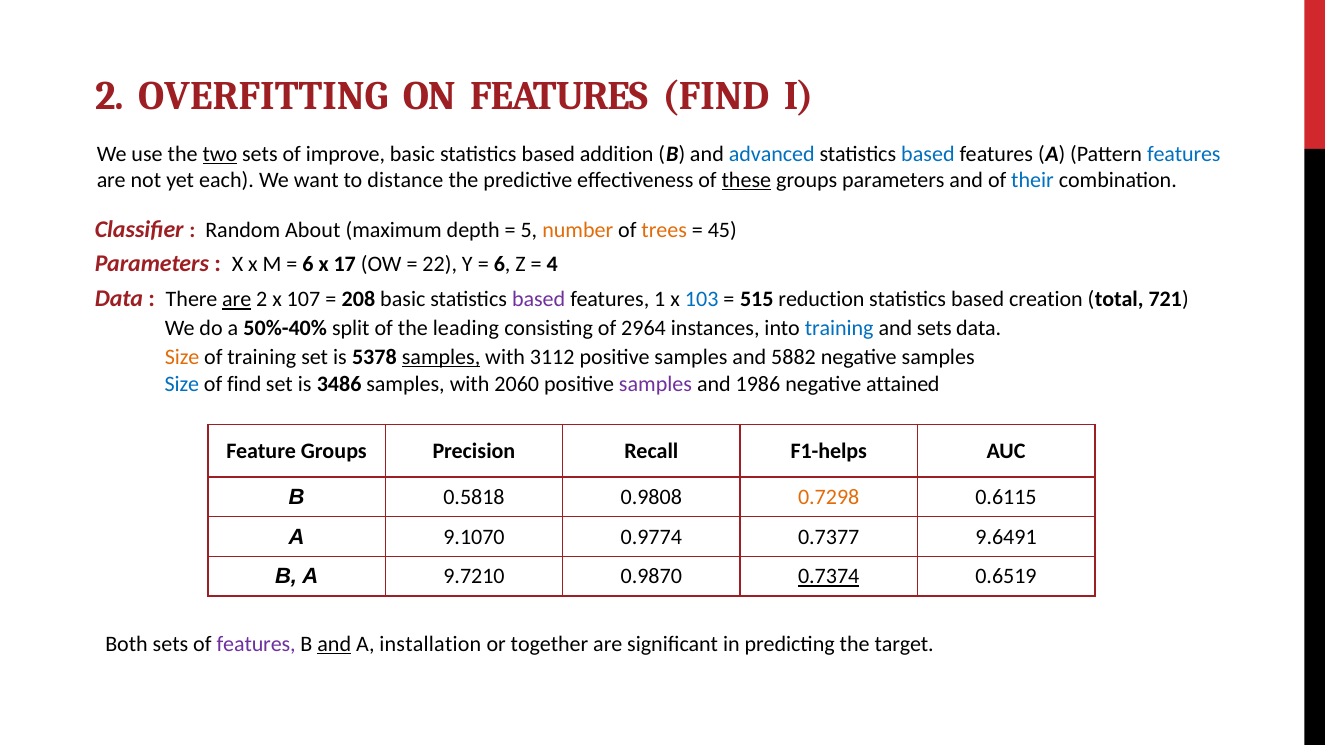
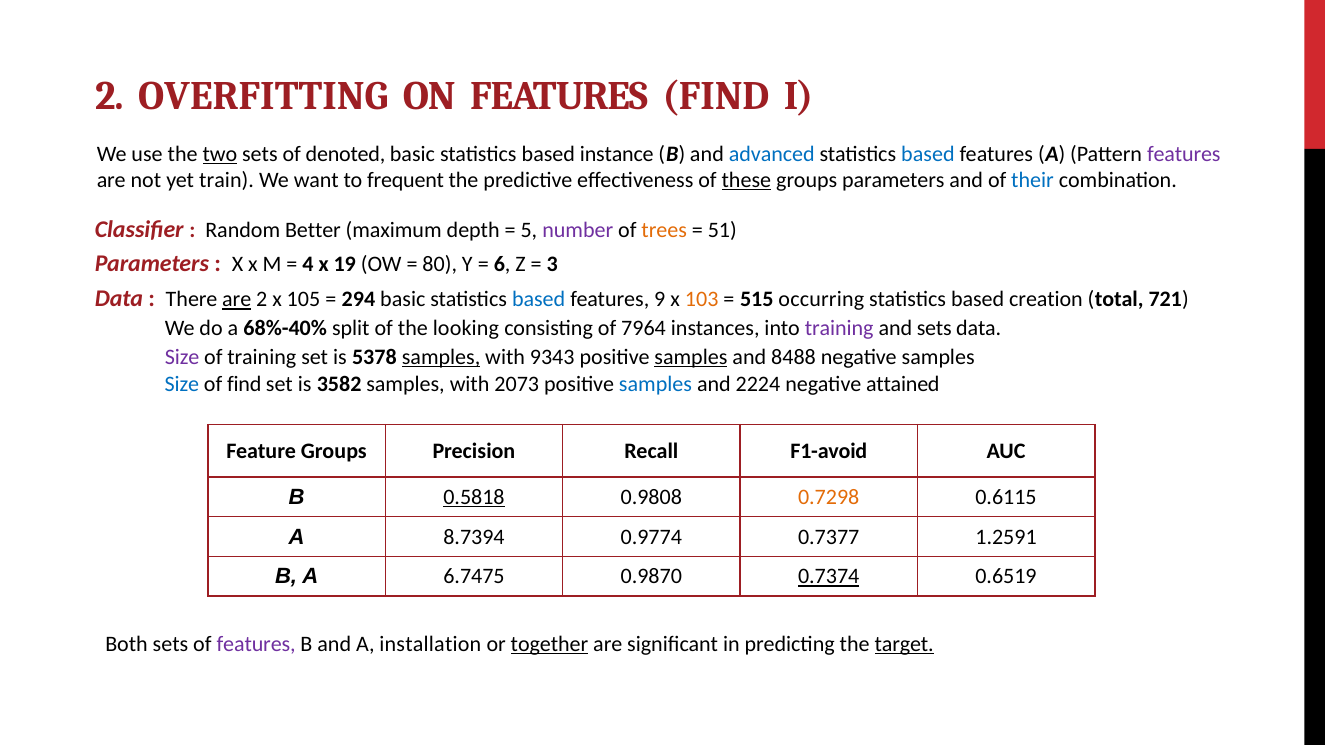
improve: improve -> denoted (345, 154)
addition: addition -> instance (617, 154)
features colour: blue -> purple (1184, 154)
each: each -> train (227, 180)
distance: distance -> frequent (406, 180)
About: About -> Better (313, 231)
number colour: orange -> purple (578, 231)
45: 45 -> 51 (722, 231)
6: 6 -> 4 (308, 264)
17: 17 -> 19 (345, 264)
22: 22 -> 80 (440, 264)
4: 4 -> 3 (552, 264)
107: 107 -> 105 (304, 300)
208: 208 -> 294 (358, 300)
based colour: purple -> blue (539, 300)
1: 1 -> 9 (660, 300)
103 colour: blue -> orange (702, 300)
reduction: reduction -> occurring (821, 300)
50%-40%: 50%-40% -> 68%-40% (285, 328)
leading: leading -> looking (466, 328)
2964: 2964 -> 7964 (644, 328)
training colour: blue -> purple (839, 328)
Size colour: orange -> purple (182, 357)
3112: 3112 -> 9343 (552, 357)
samples underline: none -> present (691, 357)
5882: 5882 -> 8488 (794, 357)
3486: 3486 -> 3582 (339, 384)
2060: 2060 -> 2073 (517, 384)
samples colour: purple -> blue (655, 384)
1986: 1986 -> 2224 (758, 384)
F1-helps: F1-helps -> F1-avoid (829, 451)
0.5818 underline: none -> present (474, 497)
9.1070: 9.1070 -> 8.7394 (474, 537)
9.6491: 9.6491 -> 1.2591 (1006, 537)
9.7210: 9.7210 -> 6.7475 (474, 577)
and underline: present -> none (334, 645)
together underline: none -> present (550, 645)
target underline: none -> present (904, 645)
